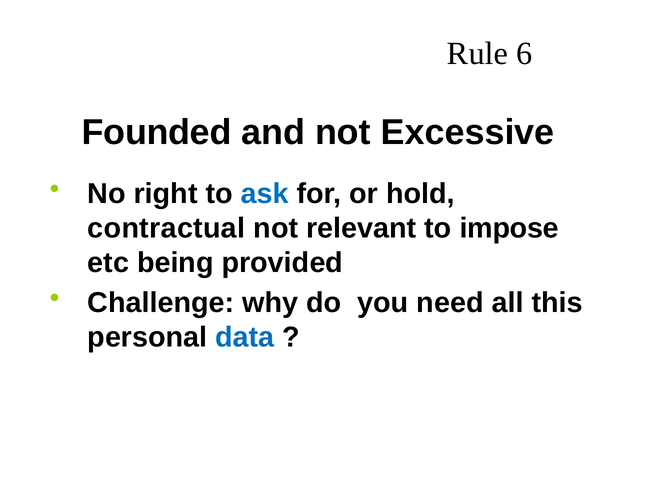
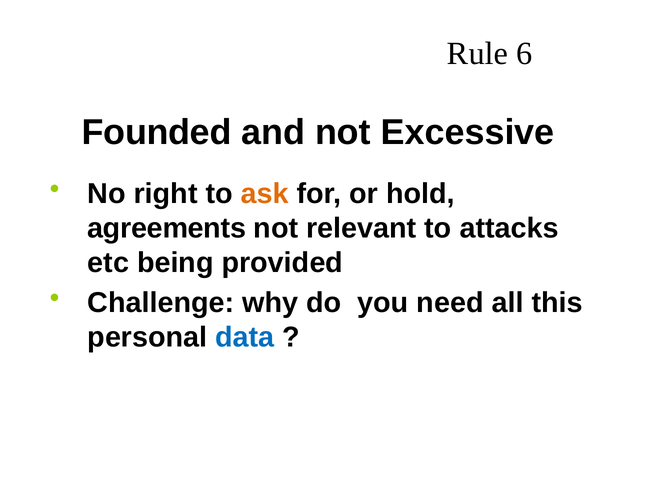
ask colour: blue -> orange (265, 194)
contractual: contractual -> agreements (167, 228)
impose: impose -> attacks (509, 228)
